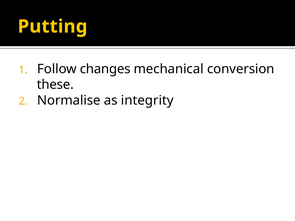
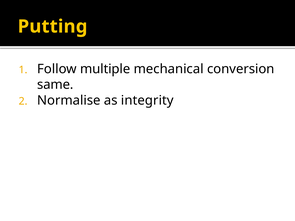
changes: changes -> multiple (105, 69)
these: these -> same (55, 85)
